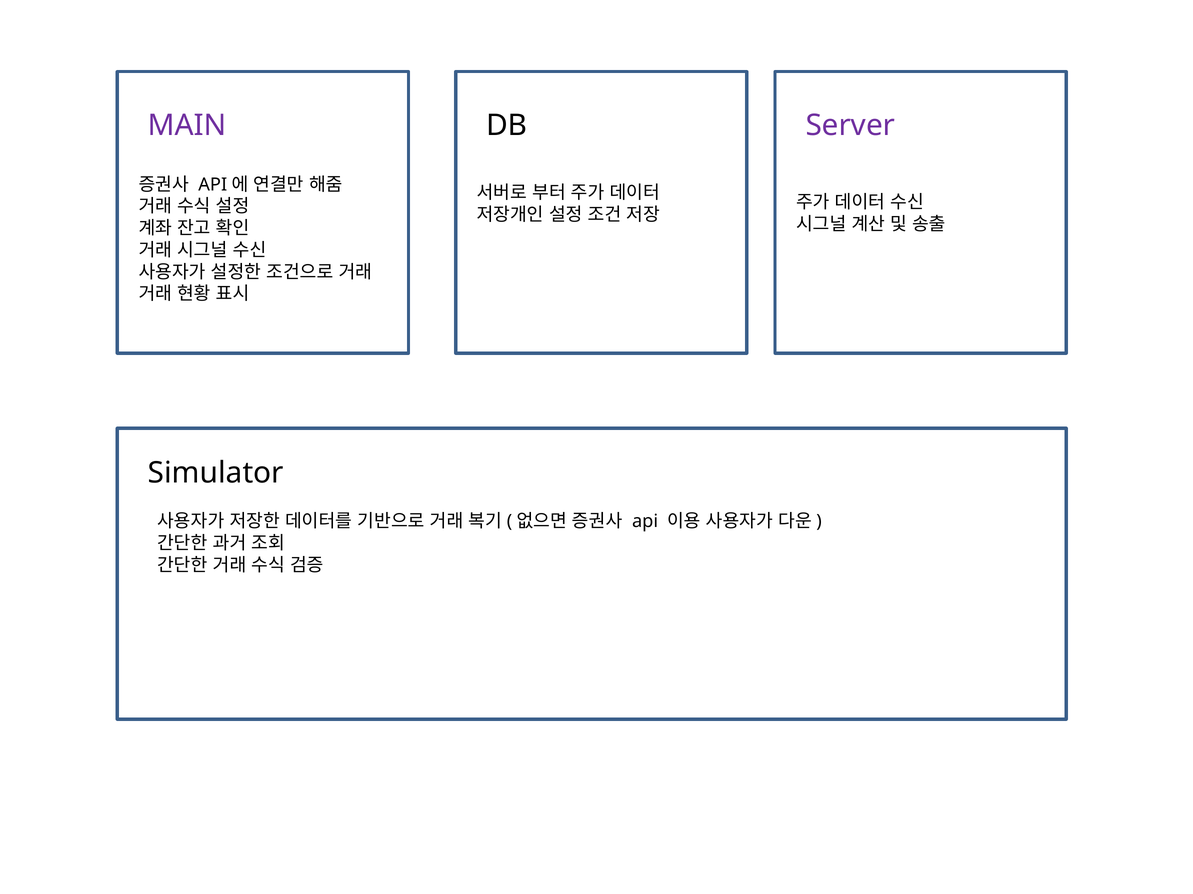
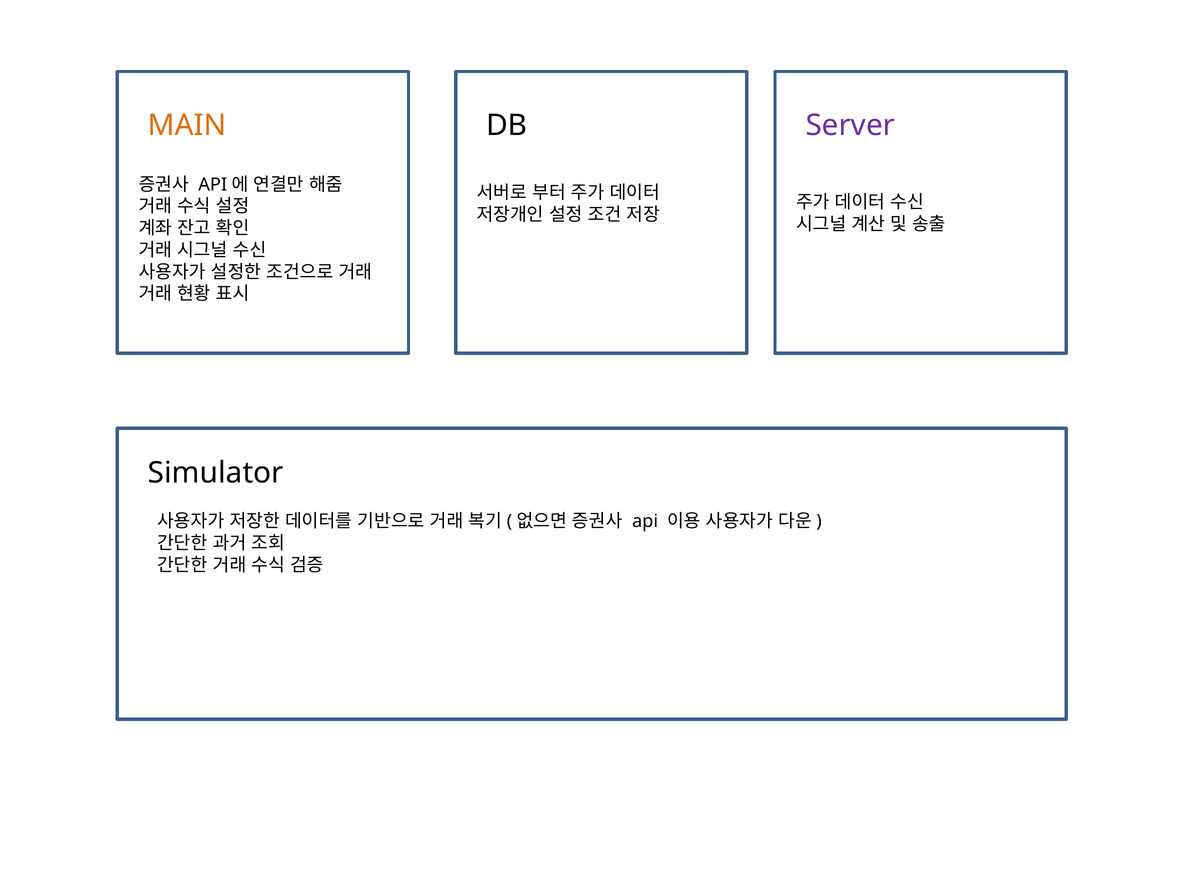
MAIN colour: purple -> orange (187, 126)
